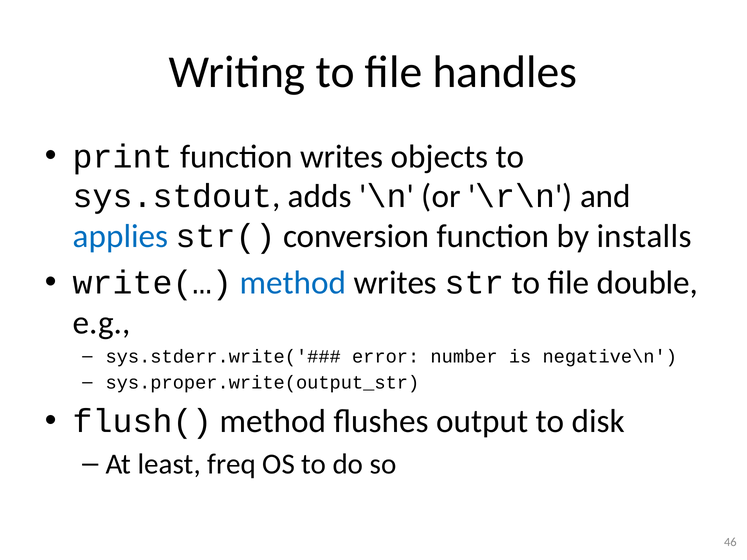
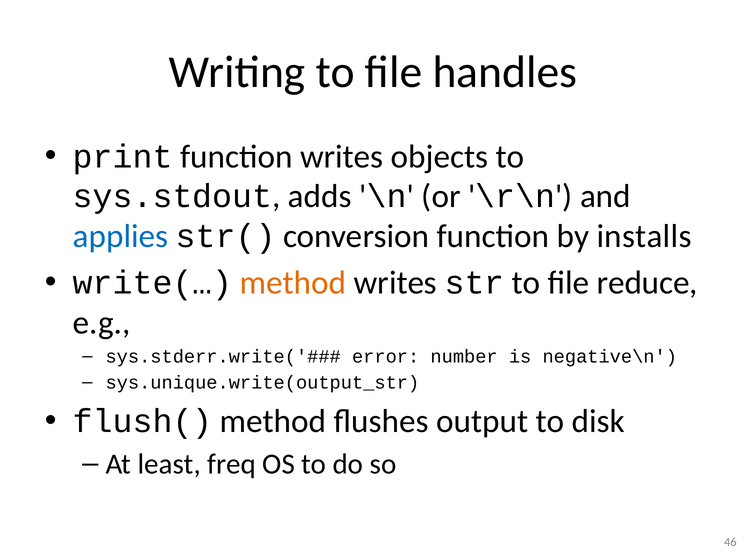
method colour: blue -> orange (293, 283)
double: double -> reduce (647, 283)
sys.proper.write(output_str: sys.proper.write(output_str -> sys.unique.write(output_str (262, 383)
